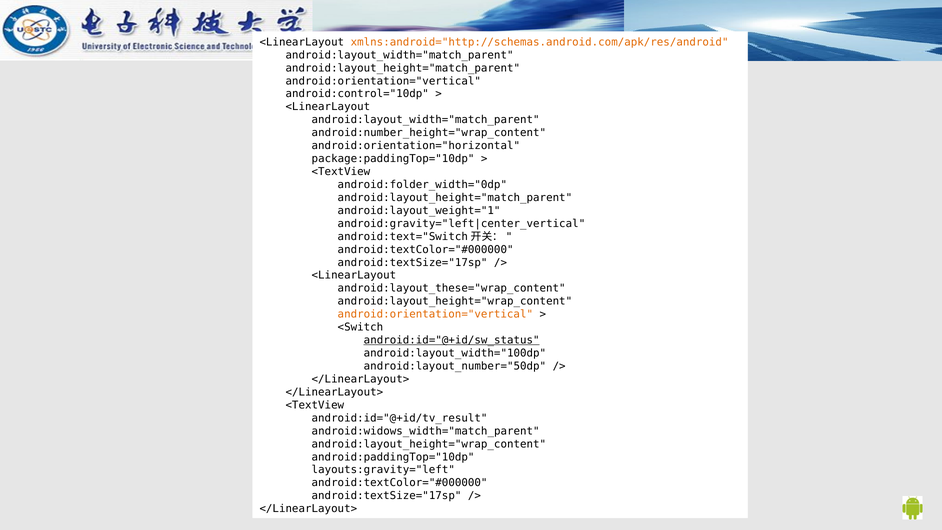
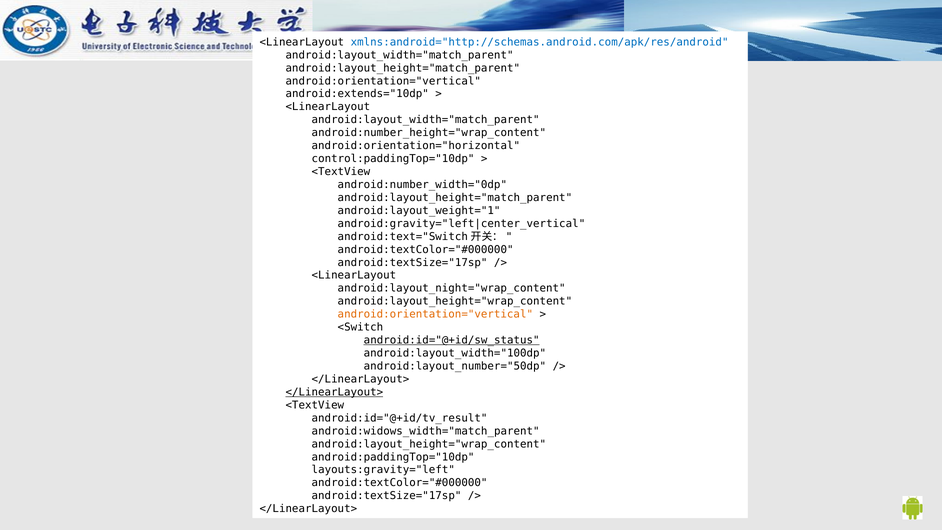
xmlns:android="http://schemas.android.com/apk/res/android colour: orange -> blue (540, 42)
android:control="10dp: android:control="10dp -> android:extends="10dp (357, 94)
package:paddingTop="10dp: package:paddingTop="10dp -> control:paddingTop="10dp (393, 159)
android:folder_width="0dp: android:folder_width="0dp -> android:number_width="0dp (422, 185)
android:layout_these="wrap_content: android:layout_these="wrap_content -> android:layout_night="wrap_content (452, 288)
</LinearLayout> underline: none -> present (334, 392)
